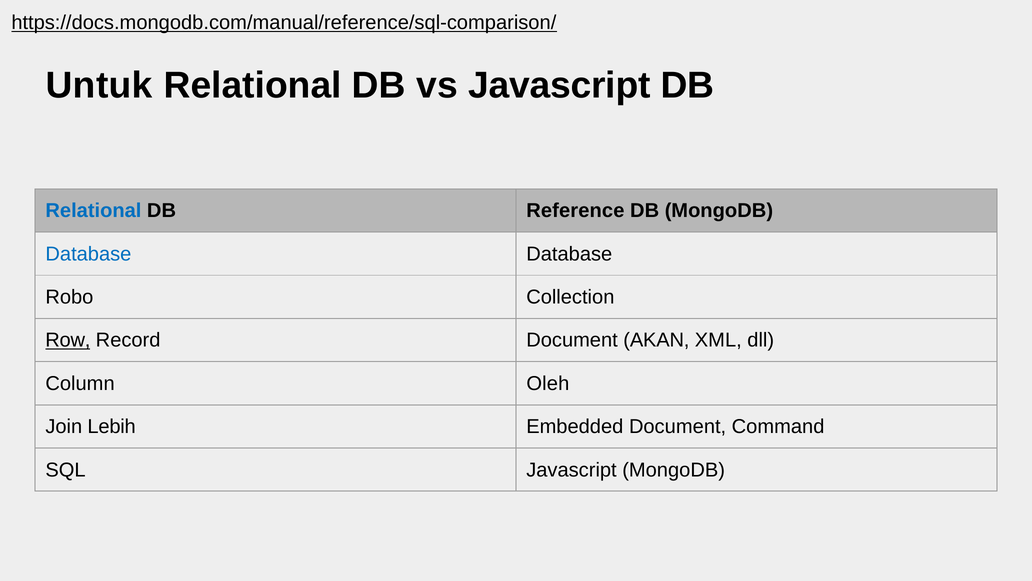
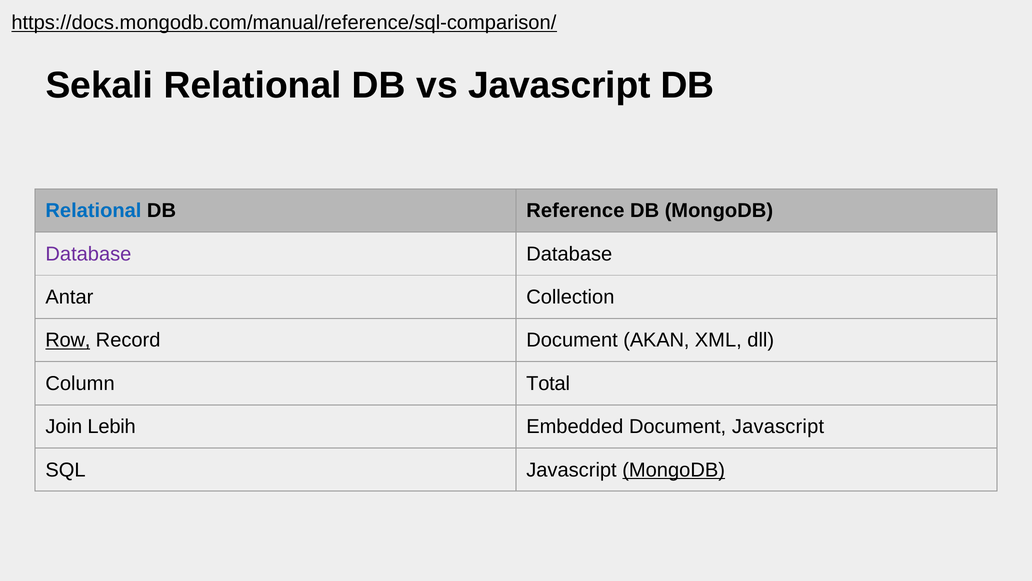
Untuk: Untuk -> Sekali (99, 86)
Database colour: blue -> purple (88, 254)
Robo: Robo -> Antar (69, 297)
Oleh: Oleh -> Total (548, 383)
Document Command: Command -> Javascript (778, 426)
MongoDB underline: none -> present (674, 470)
